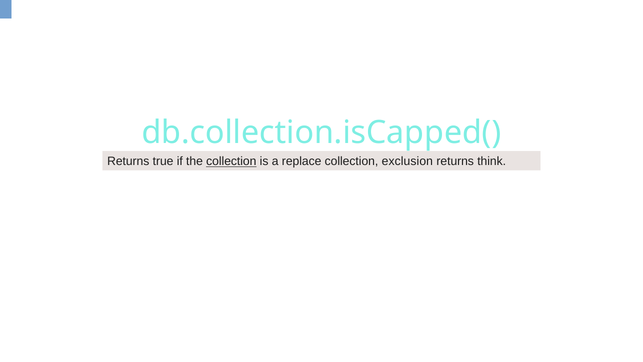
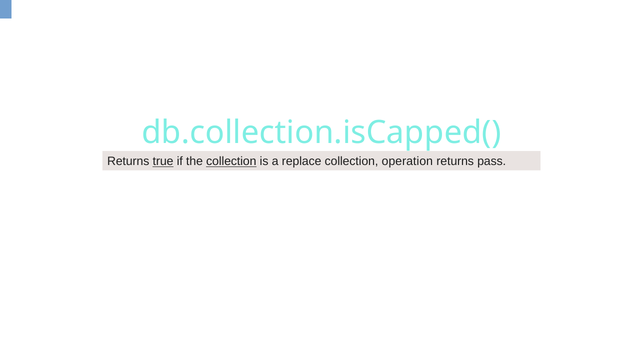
true underline: none -> present (163, 161)
exclusion: exclusion -> operation (407, 161)
think: think -> pass (492, 161)
